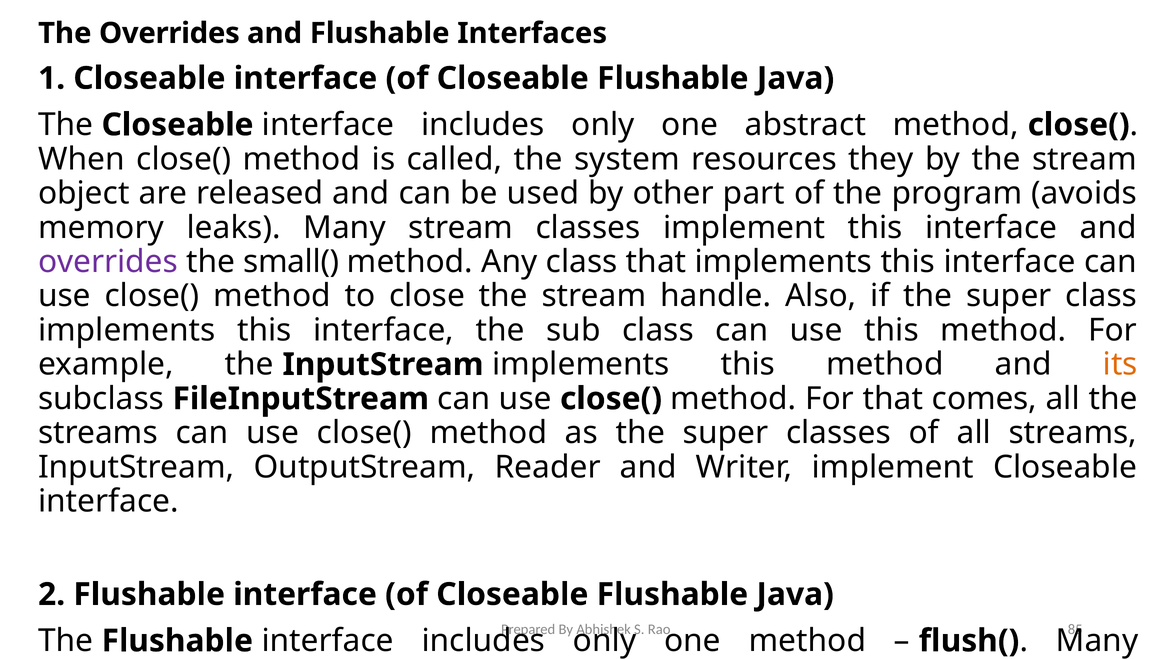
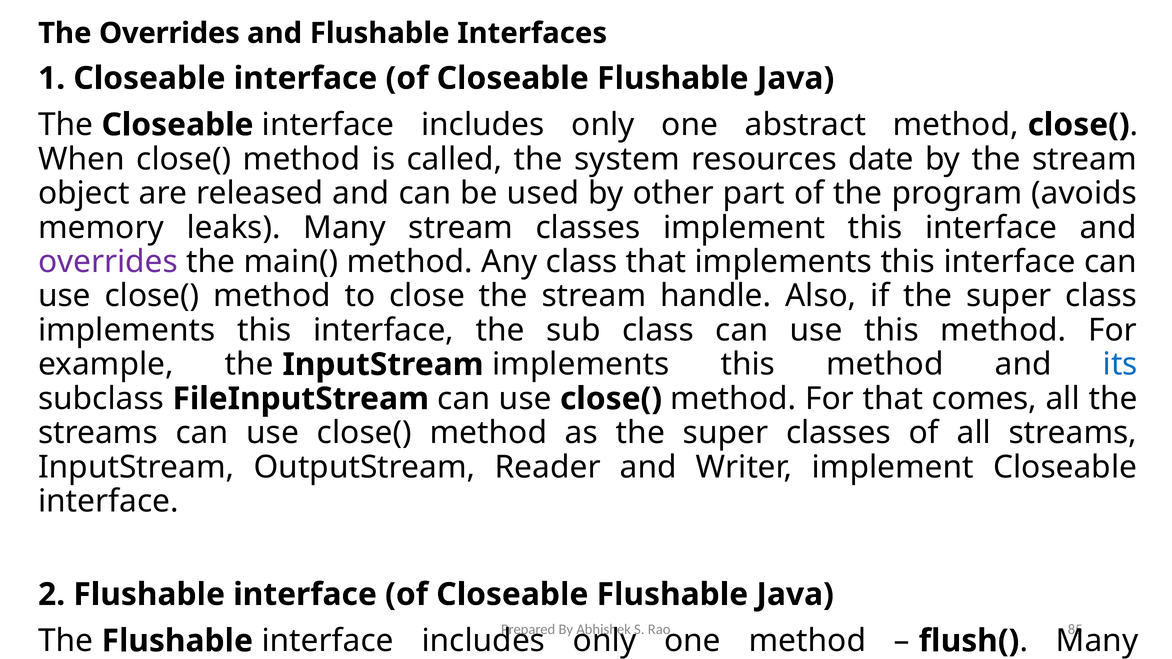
they: they -> date (881, 159)
small(: small( -> main( (291, 262)
its colour: orange -> blue (1120, 365)
